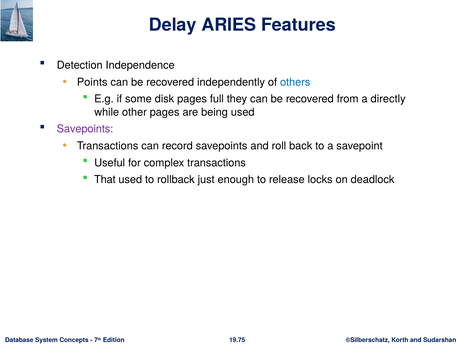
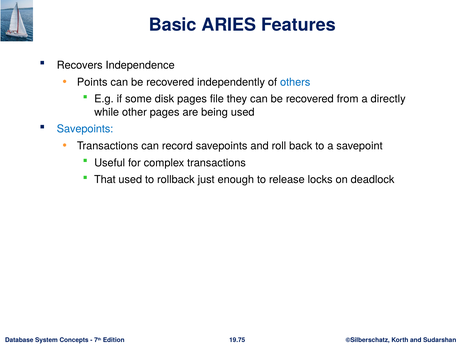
Delay: Delay -> Basic (173, 25)
Detection: Detection -> Recovers (80, 65)
full: full -> file (217, 99)
Savepoints colour: purple -> blue (85, 129)
